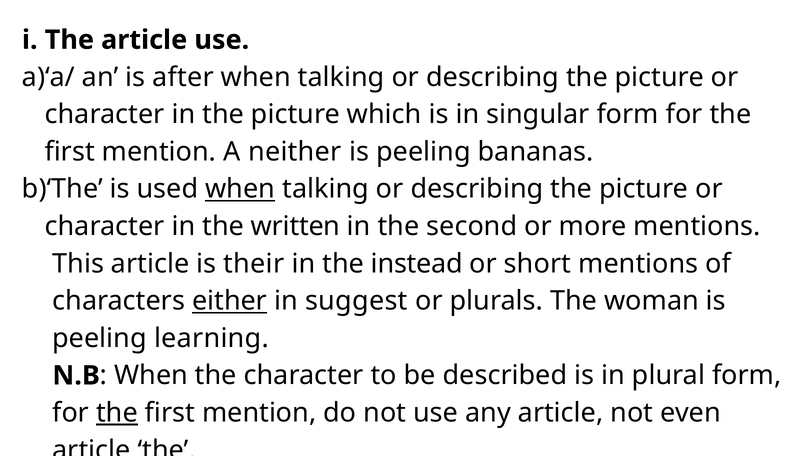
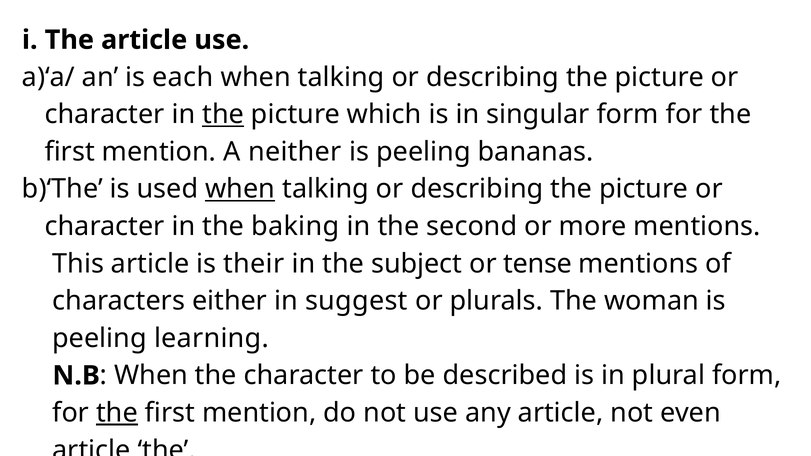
after: after -> each (183, 77)
the underline: none -> present (223, 115)
written: written -> baking (295, 226)
instead: instead -> subject (417, 264)
short: short -> tense (538, 264)
either underline: present -> none (230, 301)
